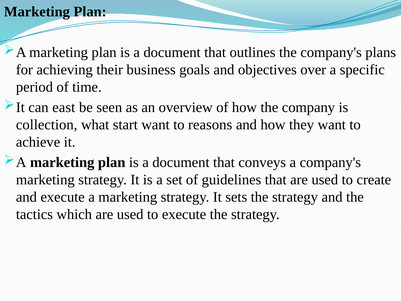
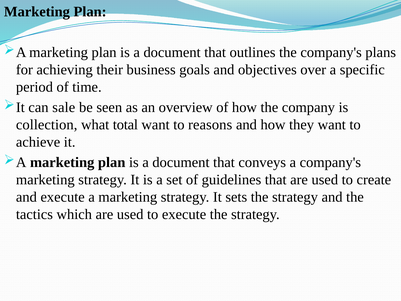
east: east -> sale (64, 107)
start: start -> total (125, 125)
